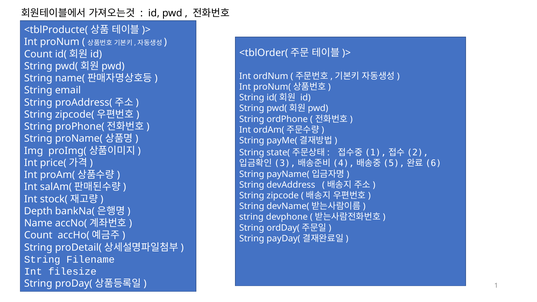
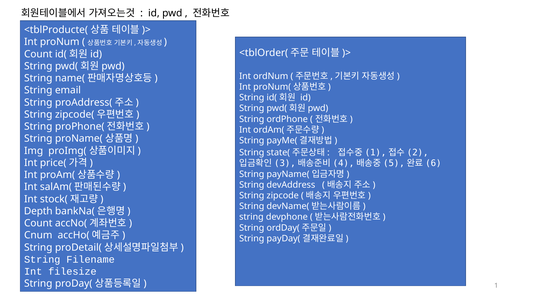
Name: Name -> Count (38, 223)
Count: Count -> Cnum (38, 235)
